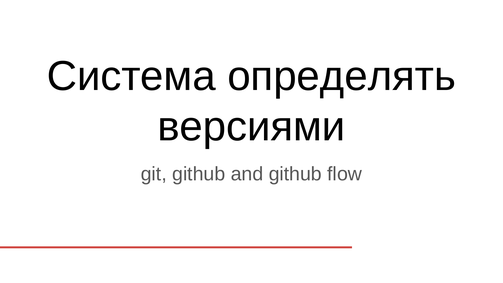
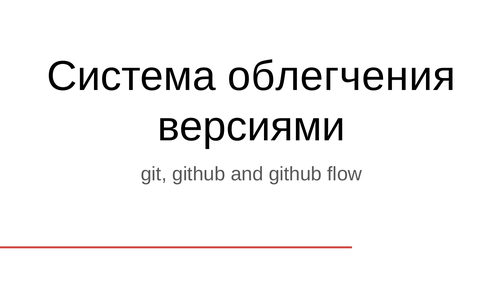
определять: определять -> облегчения (341, 76)
